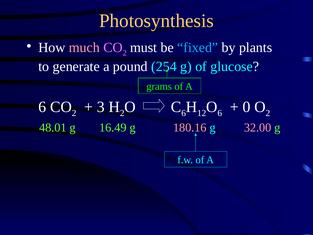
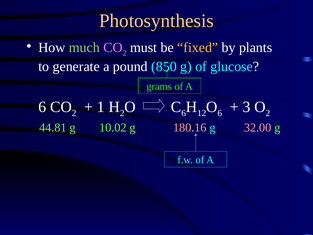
much colour: pink -> light green (84, 47)
fixed colour: light blue -> yellow (198, 47)
254: 254 -> 850 (164, 66)
3: 3 -> 1 (101, 107)
0: 0 -> 3 (246, 107)
48.01: 48.01 -> 44.81 (53, 128)
16.49: 16.49 -> 10.02 (113, 128)
